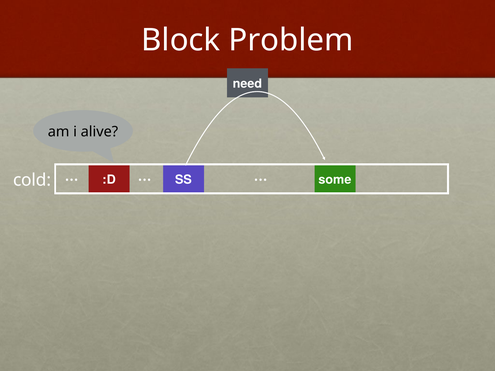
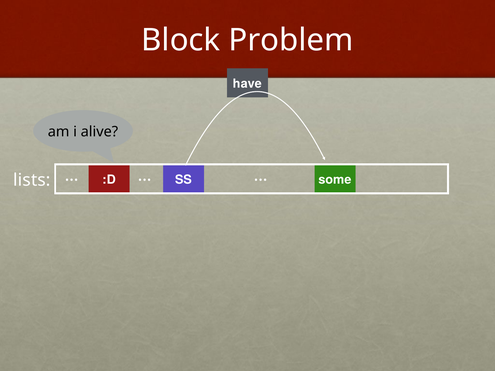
need: need -> have (247, 84)
cold: cold -> lists (32, 180)
